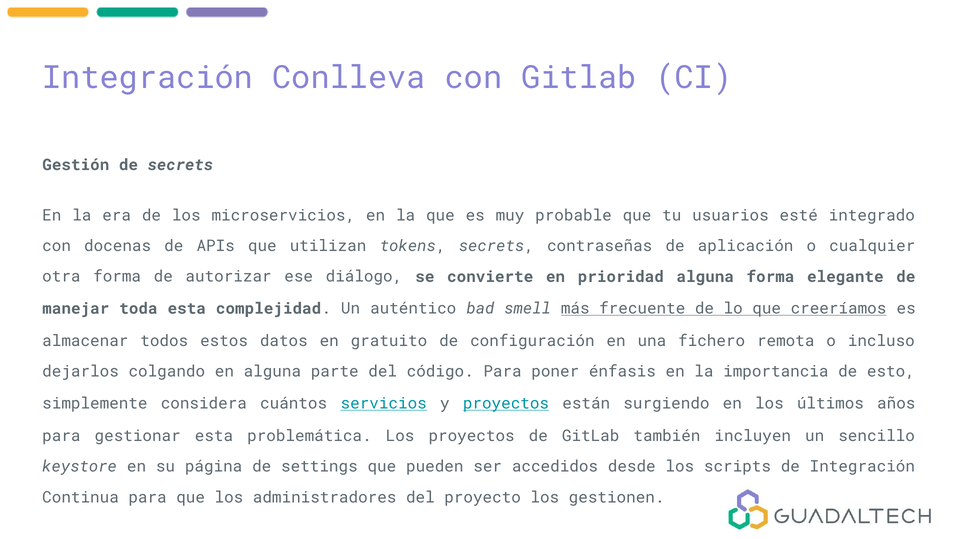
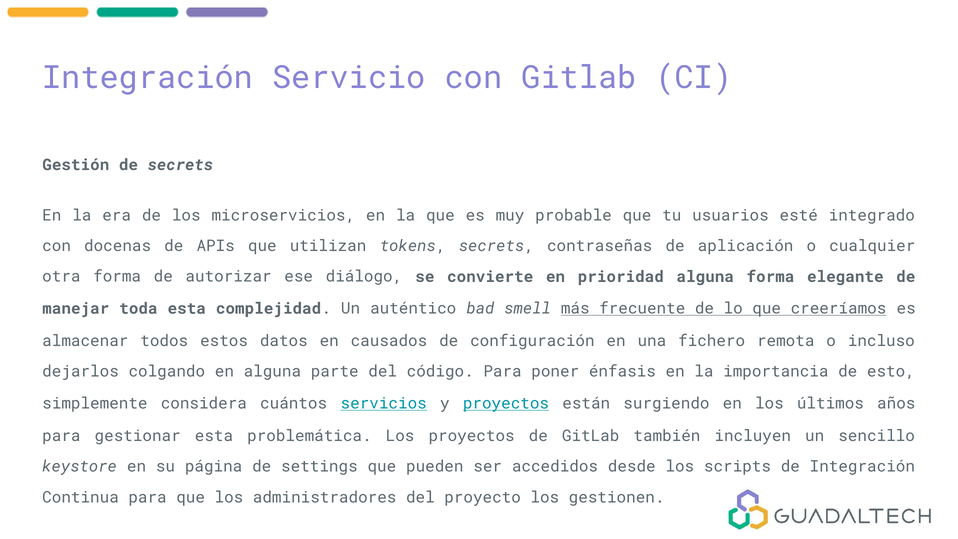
Conlleva: Conlleva -> Servicio (349, 78)
gratuito: gratuito -> causados (389, 341)
